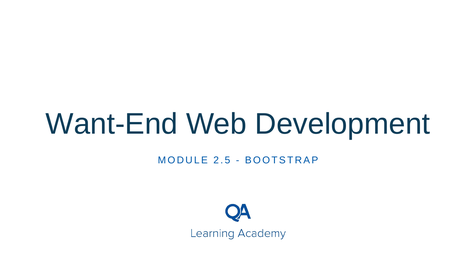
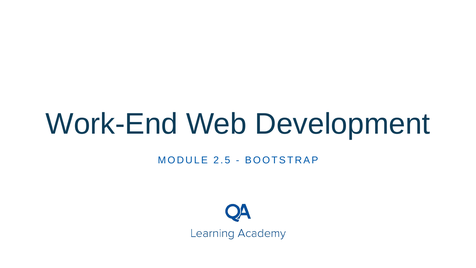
Want-End: Want-End -> Work-End (112, 124)
